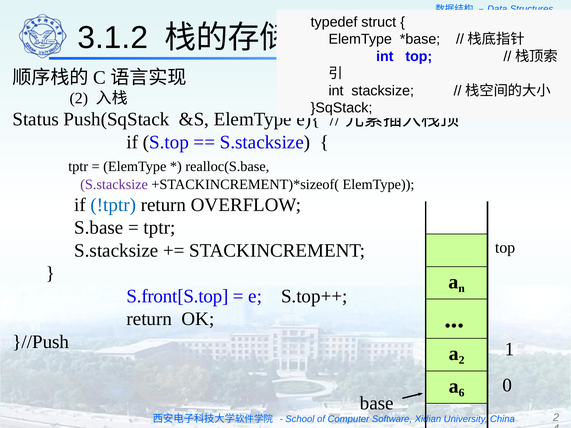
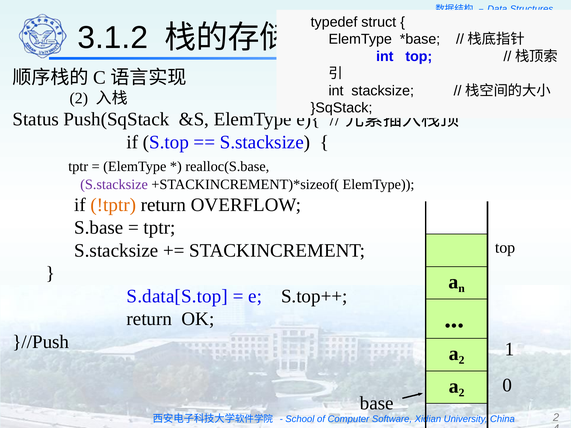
!tptr colour: blue -> orange (113, 205)
S.front[S.top: S.front[S.top -> S.data[S.top (177, 296)
6: 6 -> 2 (462, 393)
